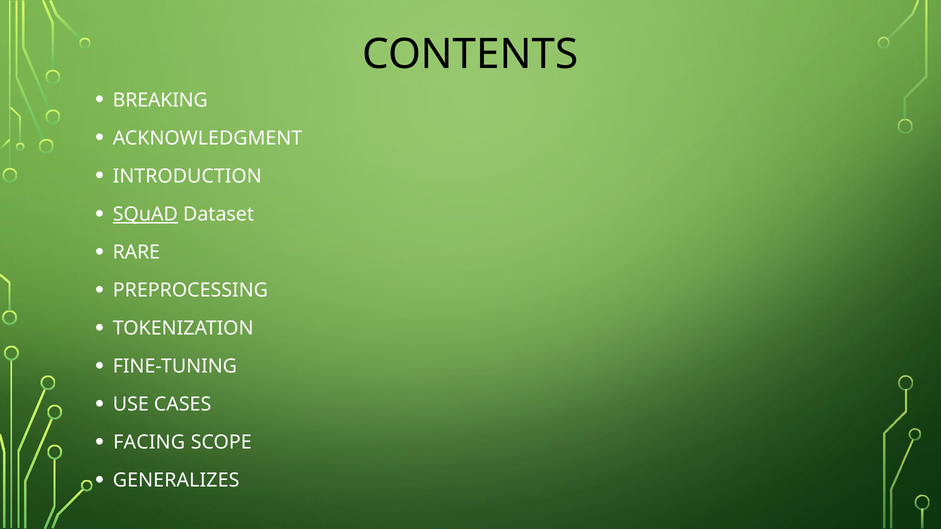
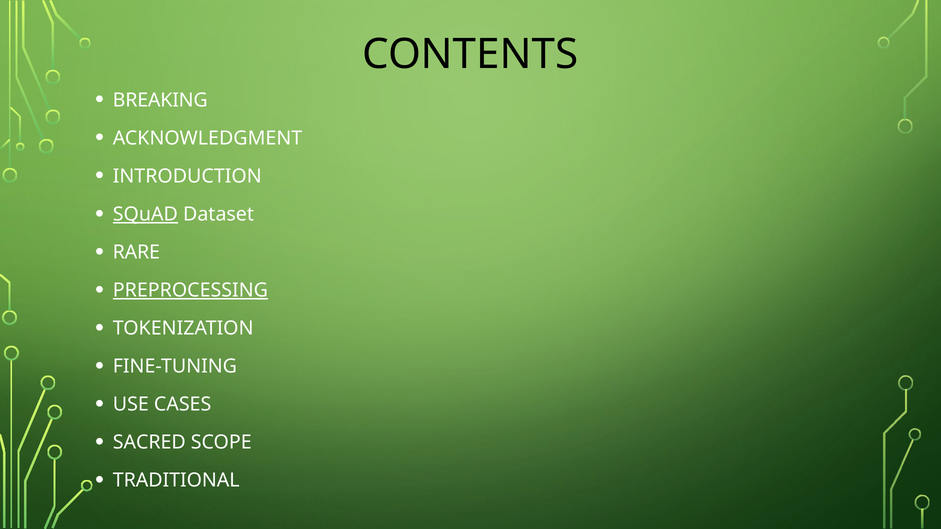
PREPROCESSING underline: none -> present (190, 291)
FACING: FACING -> SACRED (149, 443)
GENERALIZES: GENERALIZES -> TRADITIONAL (176, 481)
